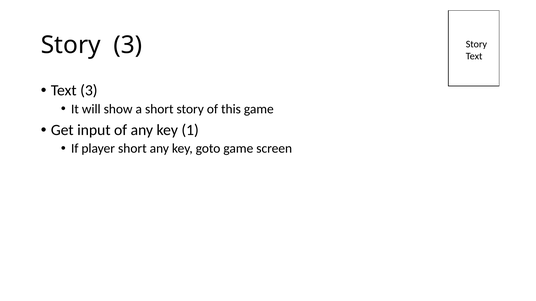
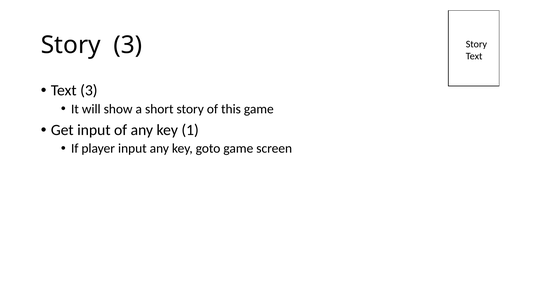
player short: short -> input (132, 149)
